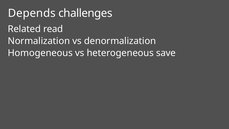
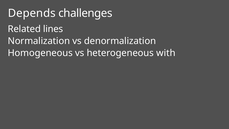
read: read -> lines (53, 29)
save: save -> with (166, 53)
